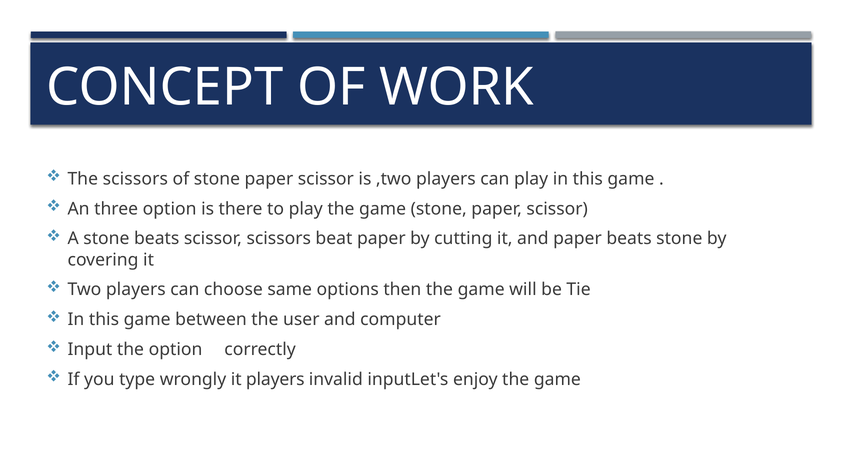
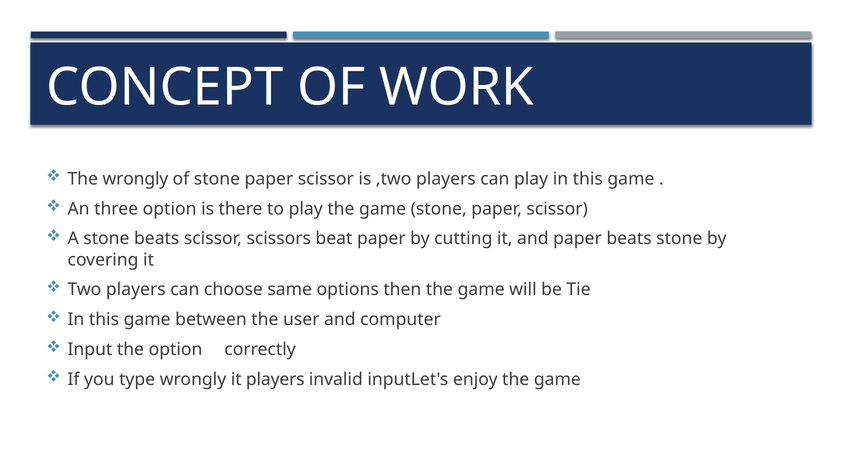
The scissors: scissors -> wrongly (135, 179)
